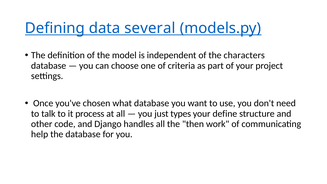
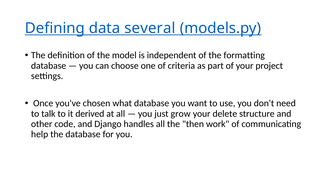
characters: characters -> formatting (244, 55)
process: process -> derived (90, 114)
types: types -> grow (181, 114)
define: define -> delete (225, 114)
